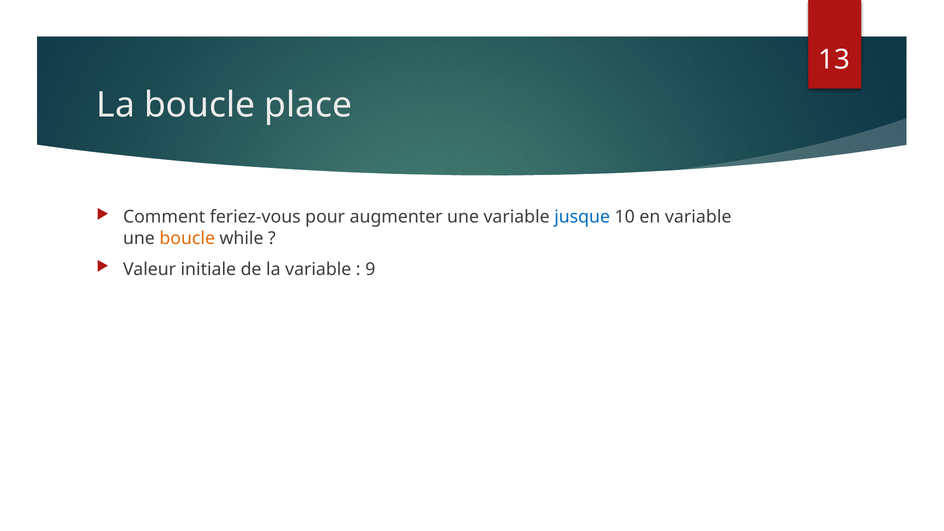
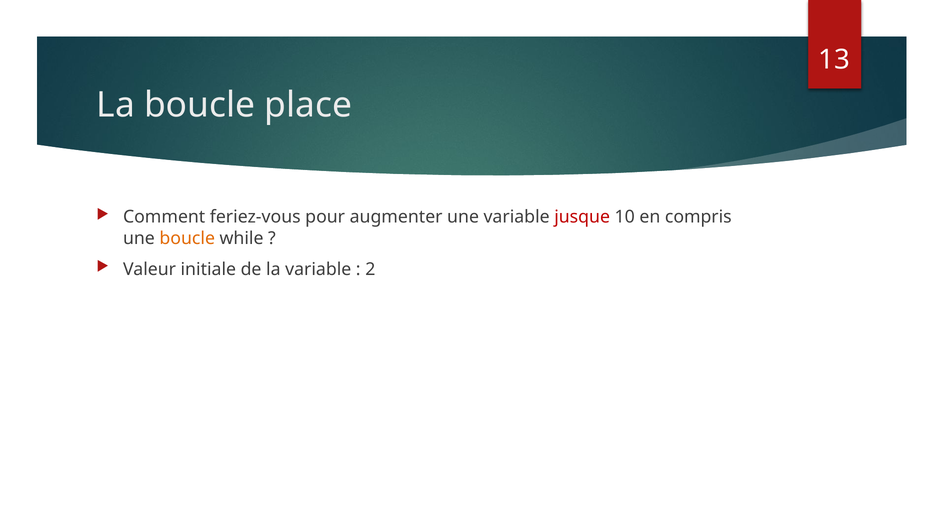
jusque colour: blue -> red (582, 217)
en variable: variable -> compris (698, 217)
9: 9 -> 2 (370, 269)
